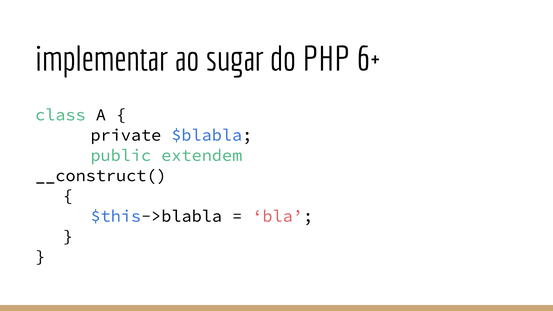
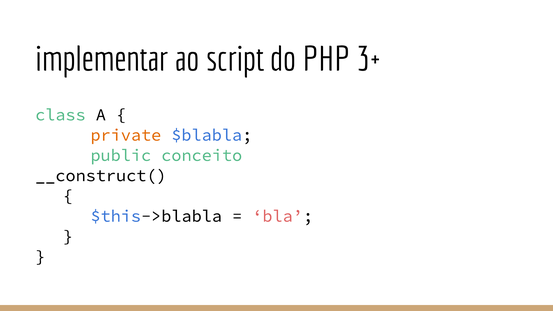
sugar: sugar -> script (235, 59)
6+: 6+ -> 3+ (368, 59)
private colour: black -> orange (126, 135)
extendem: extendem -> conceito (202, 155)
